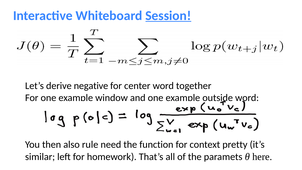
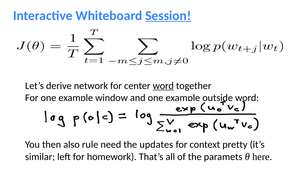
negative: negative -> network (91, 86)
word underline: none -> present (163, 86)
function: function -> updates (156, 145)
